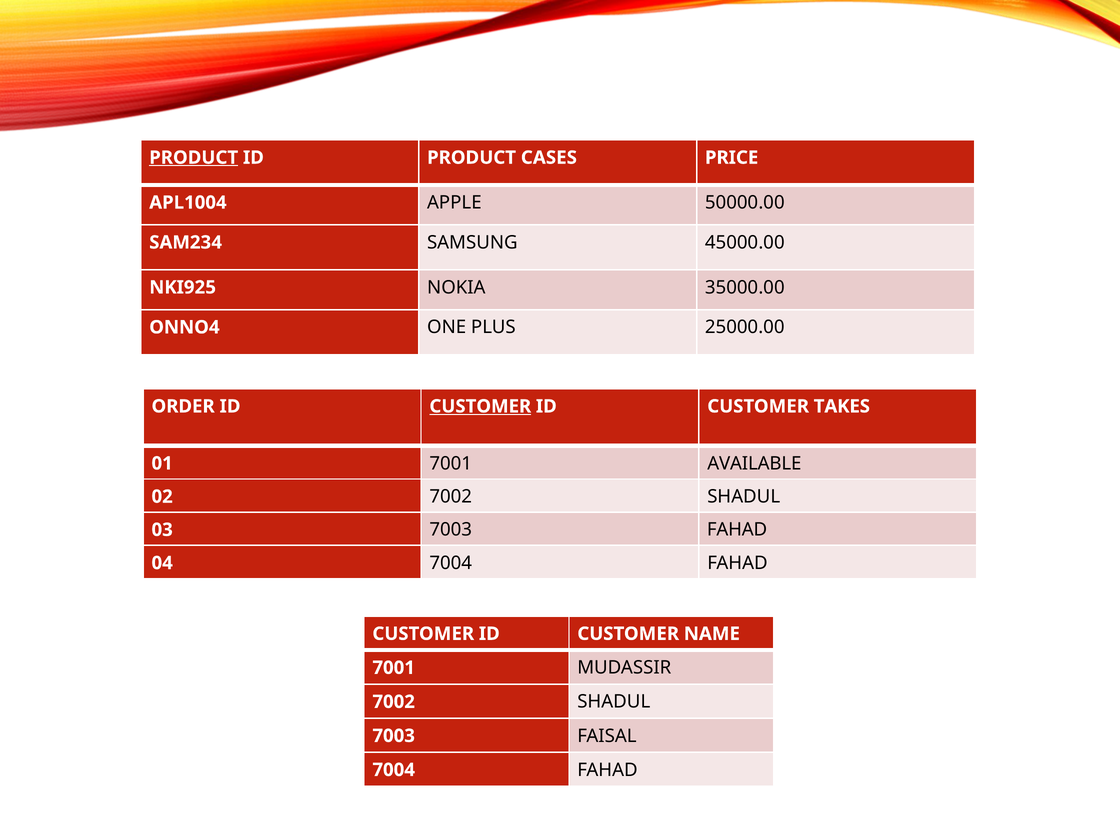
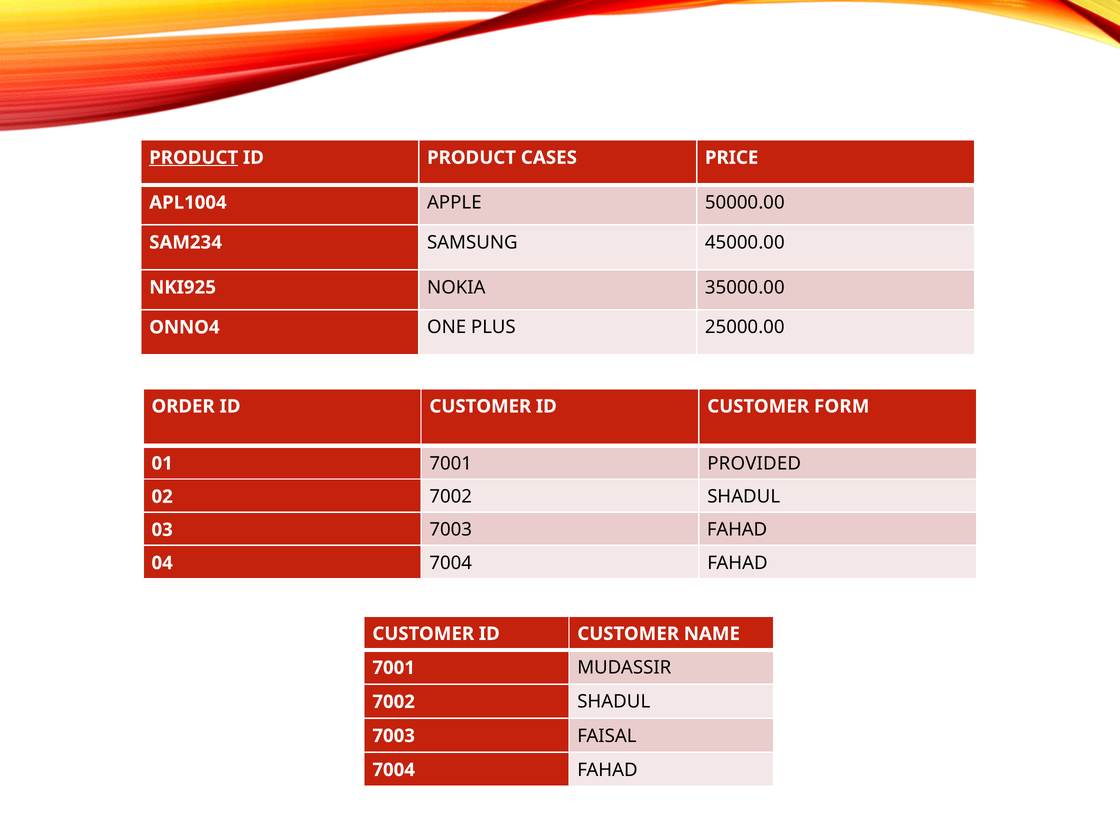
CUSTOMER underline: present -> none (480, 406)
TAKES: TAKES -> FORM (842, 406)
AVAILABLE: AVAILABLE -> PROVIDED (754, 463)
